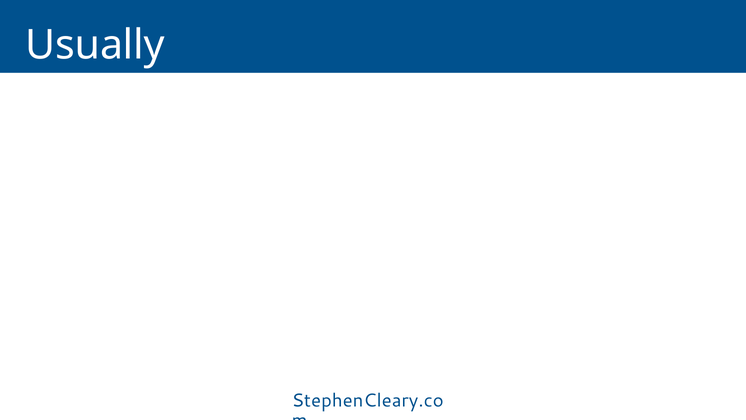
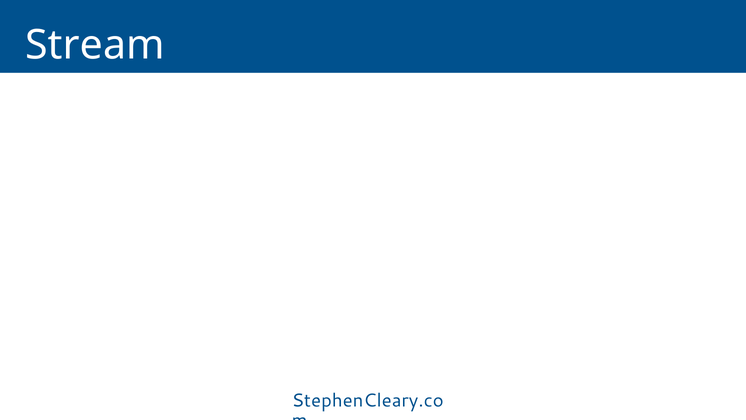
Usually: Usually -> Stream (95, 45)
